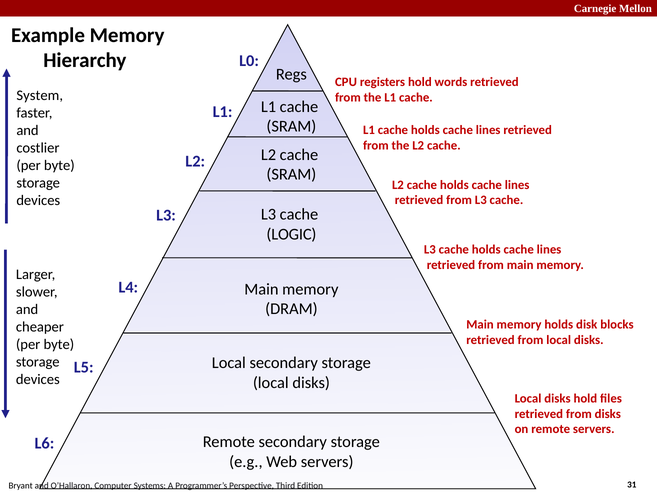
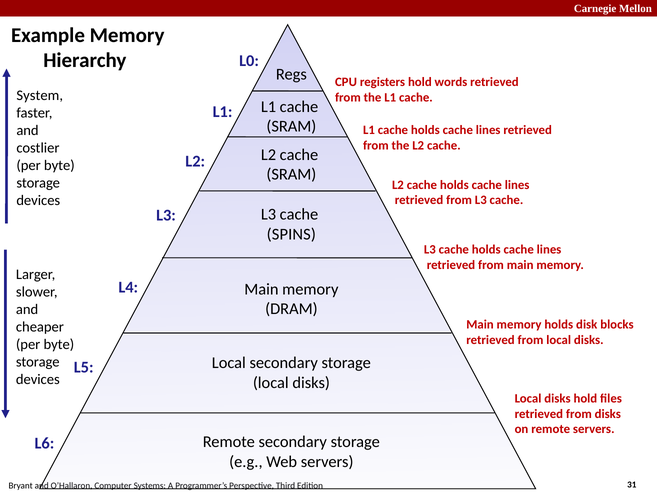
LOGIC: LOGIC -> SPINS (291, 234)
